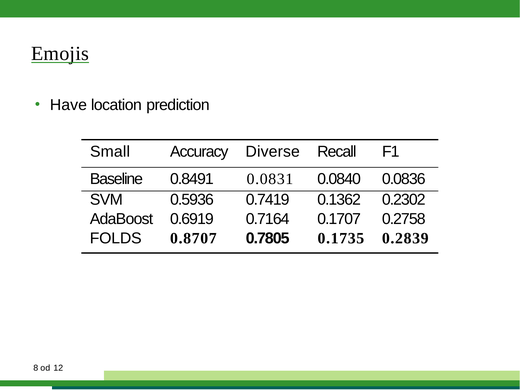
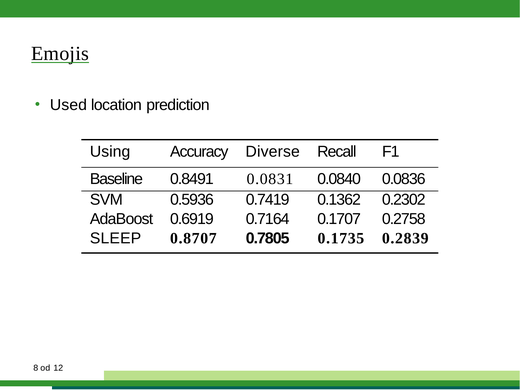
Have: Have -> Used (68, 105)
Small: Small -> Using (110, 152)
FOLDS: FOLDS -> SLEEP (116, 239)
